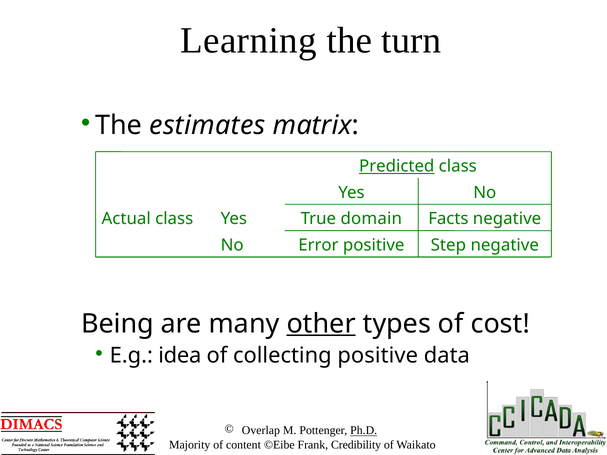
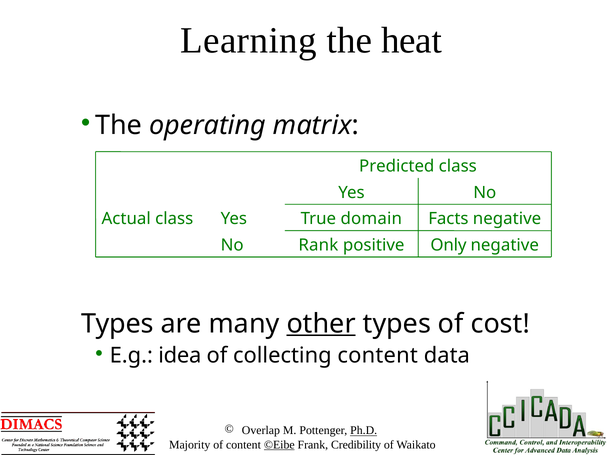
turn: turn -> heat (412, 40)
estimates: estimates -> operating (208, 125)
Predicted underline: present -> none (397, 166)
Error: Error -> Rank (318, 245)
Step: Step -> Only (448, 245)
Being: Being -> Types (117, 324)
collecting positive: positive -> content (378, 356)
©Eibe underline: none -> present (279, 445)
